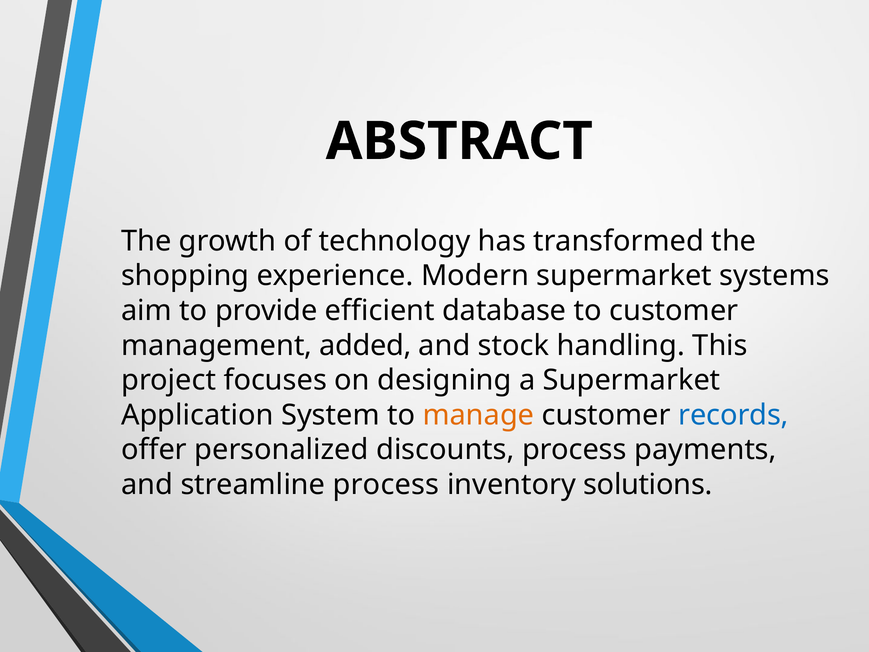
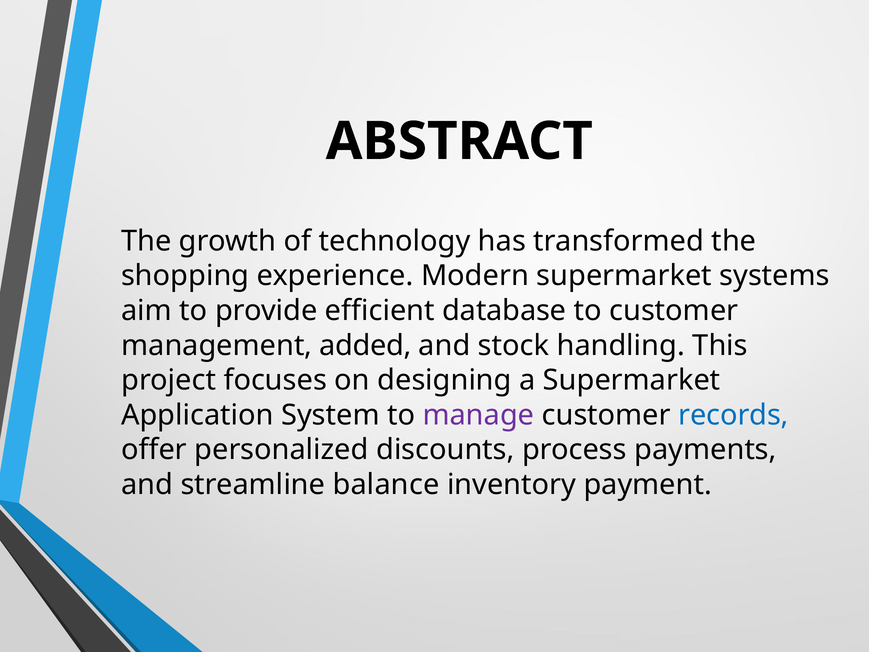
manage colour: orange -> purple (478, 415)
streamline process: process -> balance (386, 484)
solutions: solutions -> payment (648, 484)
